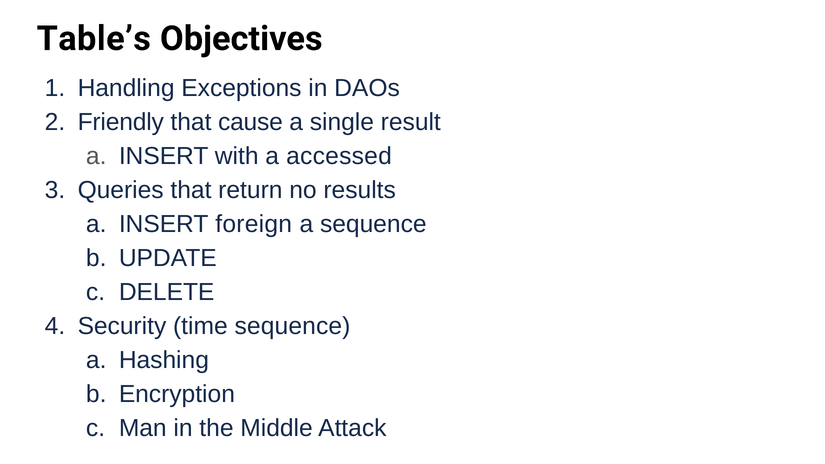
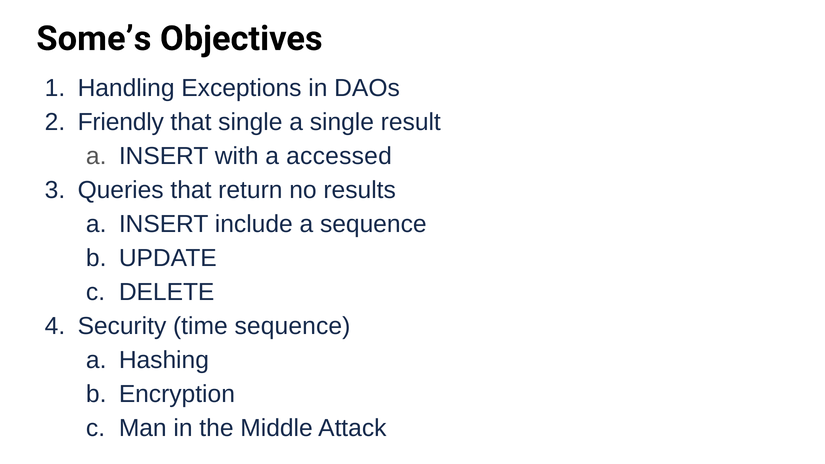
Table’s: Table’s -> Some’s (94, 39)
that cause: cause -> single (250, 122)
foreign: foreign -> include (254, 224)
